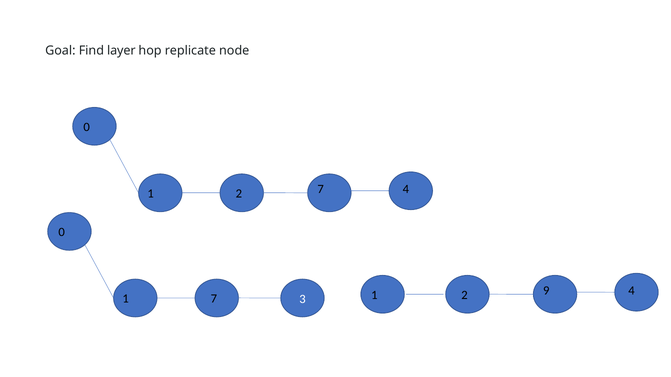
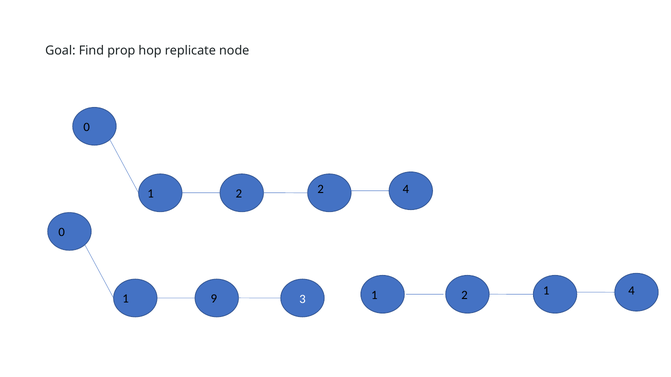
layer: layer -> prop (121, 51)
2 7: 7 -> 2 (321, 190)
1 7: 7 -> 9 (214, 299)
2 9: 9 -> 1 (546, 291)
